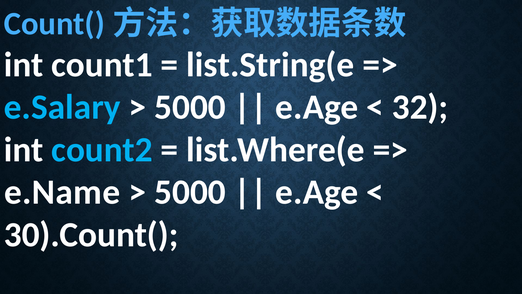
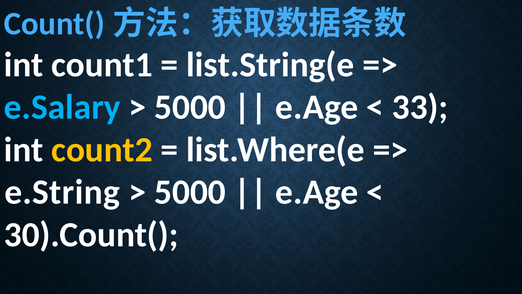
32: 32 -> 33 (420, 107)
count2 colour: light blue -> yellow (102, 150)
e.Name: e.Name -> e.String (62, 192)
